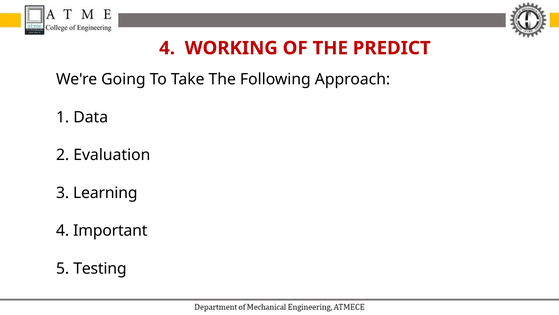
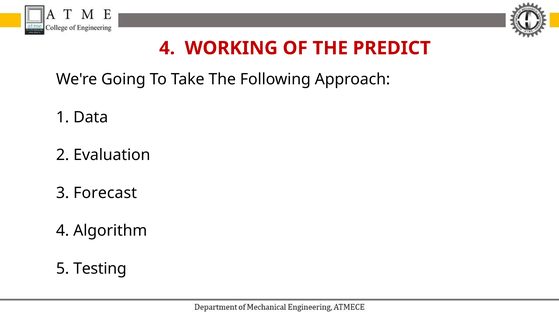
Learning: Learning -> Forecast (105, 193)
Important: Important -> Algorithm (110, 230)
